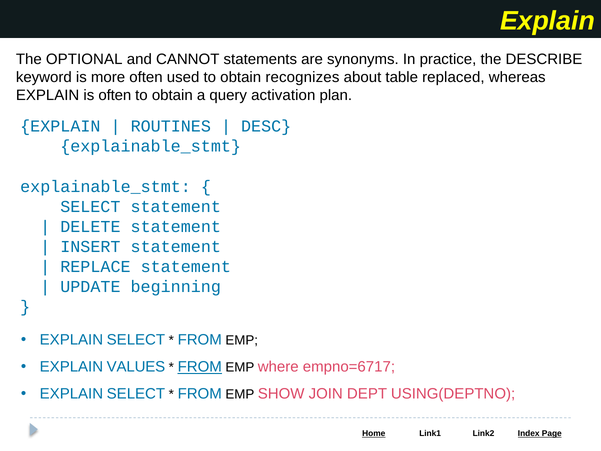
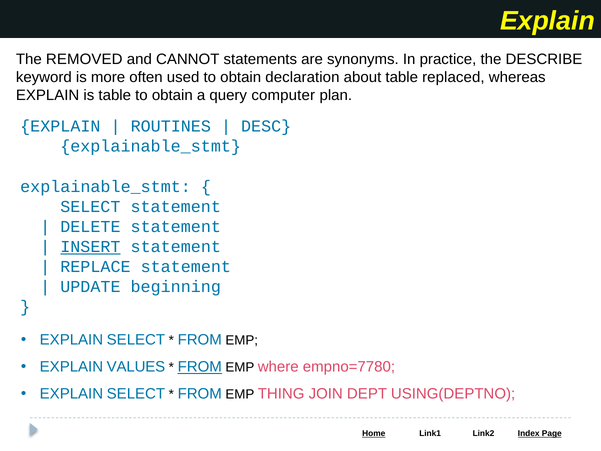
OPTIONAL: OPTIONAL -> REMOVED (84, 59)
recognizes: recognizes -> declaration (302, 77)
is often: often -> table (115, 95)
activation: activation -> computer (283, 95)
INSERT underline: none -> present (90, 247)
empno=6717: empno=6717 -> empno=7780 (349, 367)
SHOW: SHOW -> THING (281, 394)
